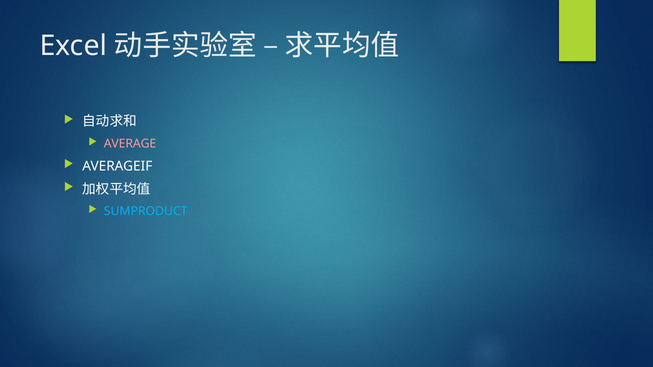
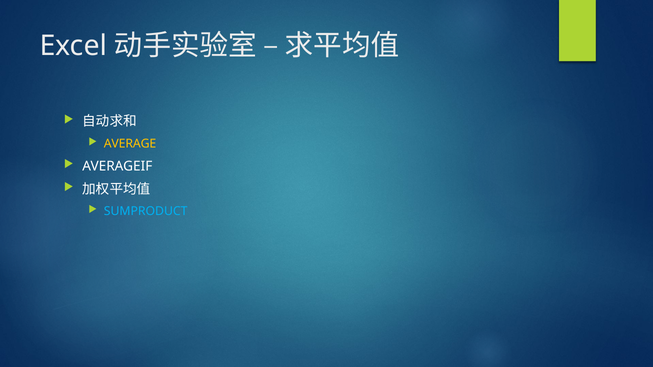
AVERAGE colour: pink -> yellow (130, 144)
